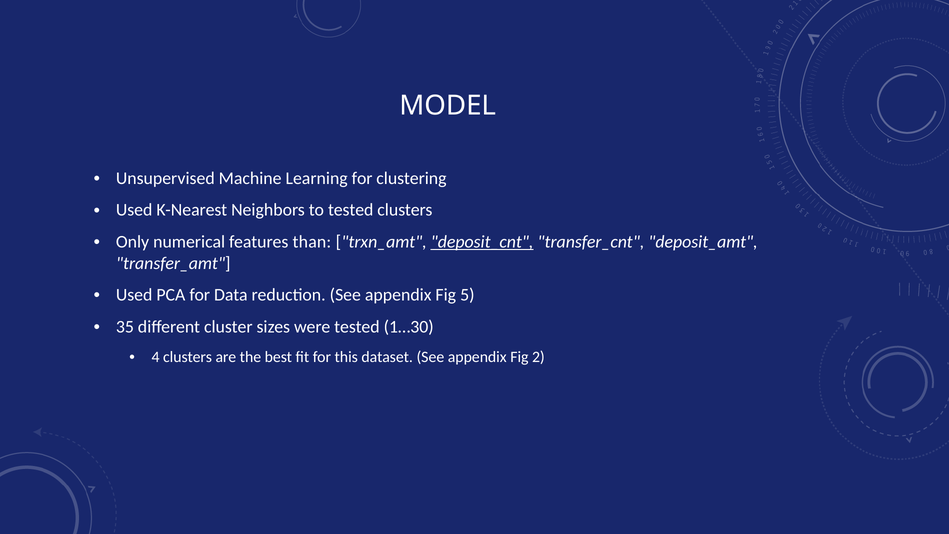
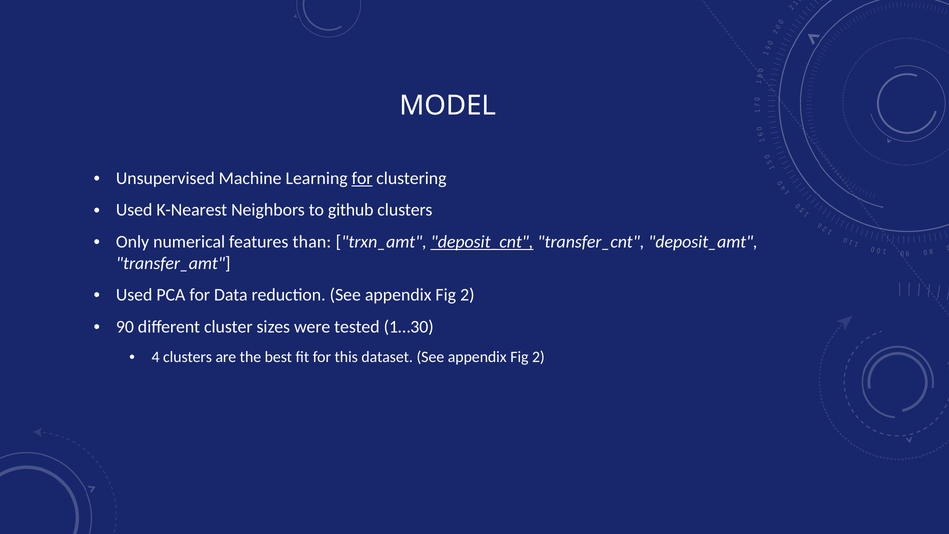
for underline: none -> present (362, 178)
to tested: tested -> github (351, 210)
5: 5 -> 2 (467, 295)
35: 35 -> 90 (125, 327)
